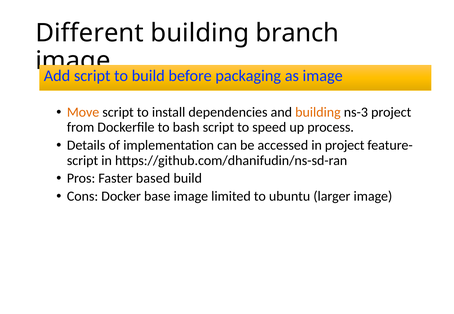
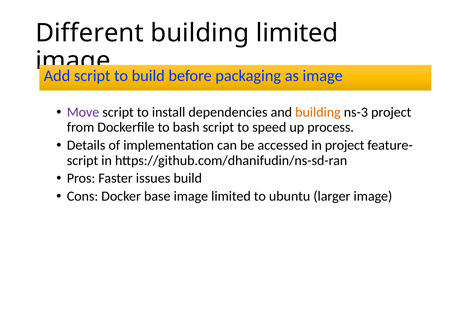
building branch: branch -> limited (297, 33)
Move colour: orange -> purple (83, 112)
based: based -> issues (153, 179)
